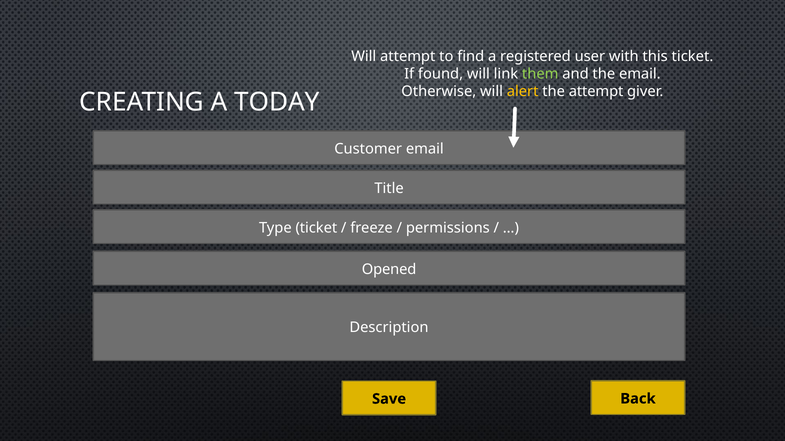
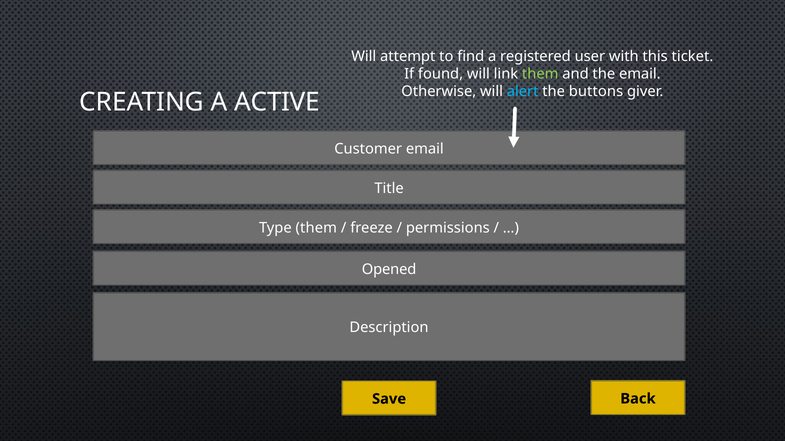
alert colour: yellow -> light blue (523, 92)
the attempt: attempt -> buttons (596, 92)
TODAY: TODAY -> ACTIVE (277, 102)
Type ticket: ticket -> them (316, 228)
